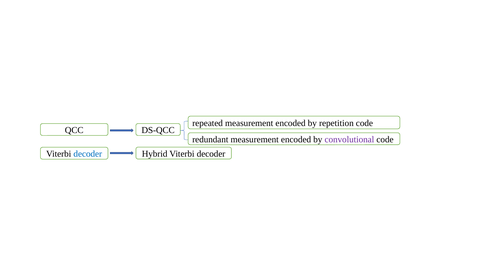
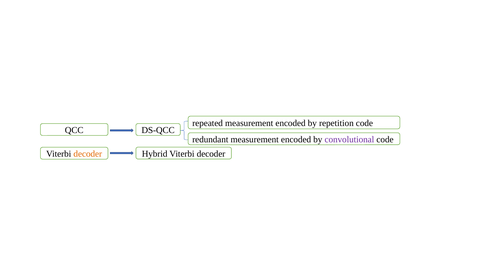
decoder colour: blue -> orange (88, 154)
